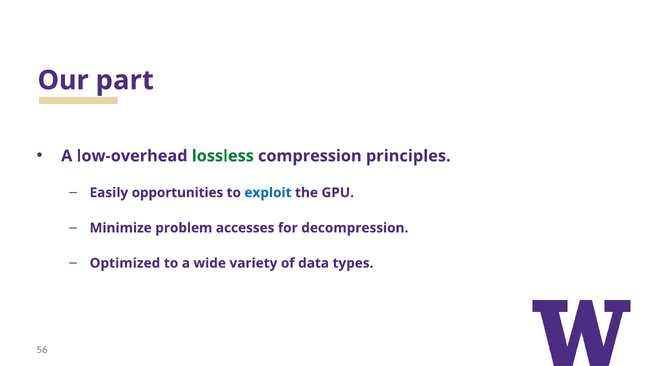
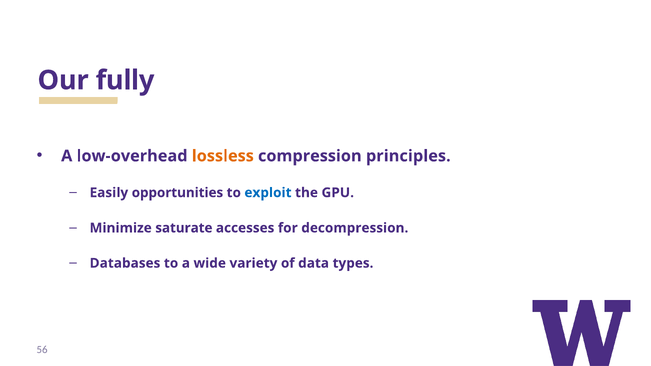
part: part -> fully (125, 80)
lossless colour: green -> orange (223, 156)
problem: problem -> saturate (184, 228)
Optimized: Optimized -> Databases (125, 263)
